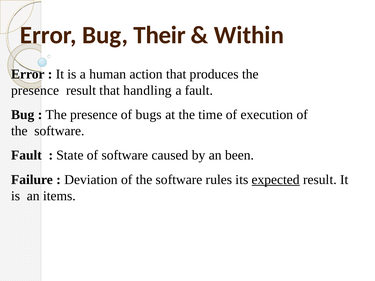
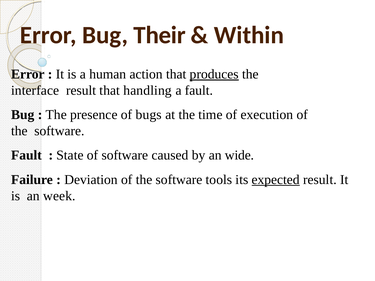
produces underline: none -> present (214, 74)
presence: presence -> interface (35, 90)
been: been -> wide (240, 155)
rules: rules -> tools (219, 180)
items: items -> week (59, 196)
